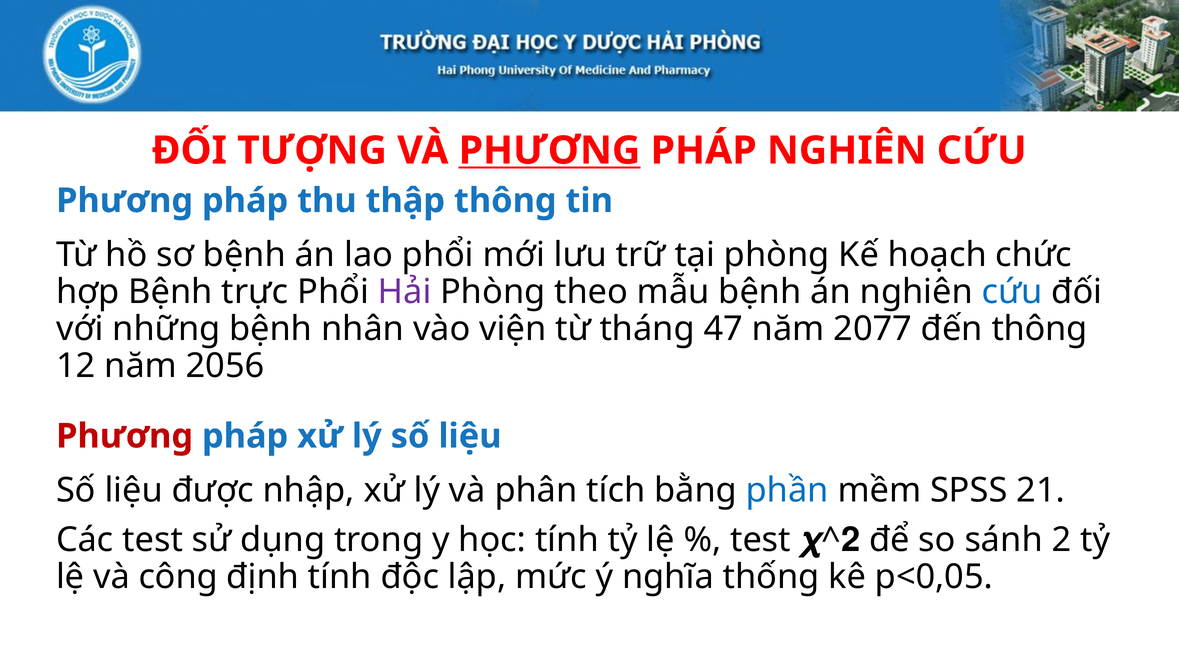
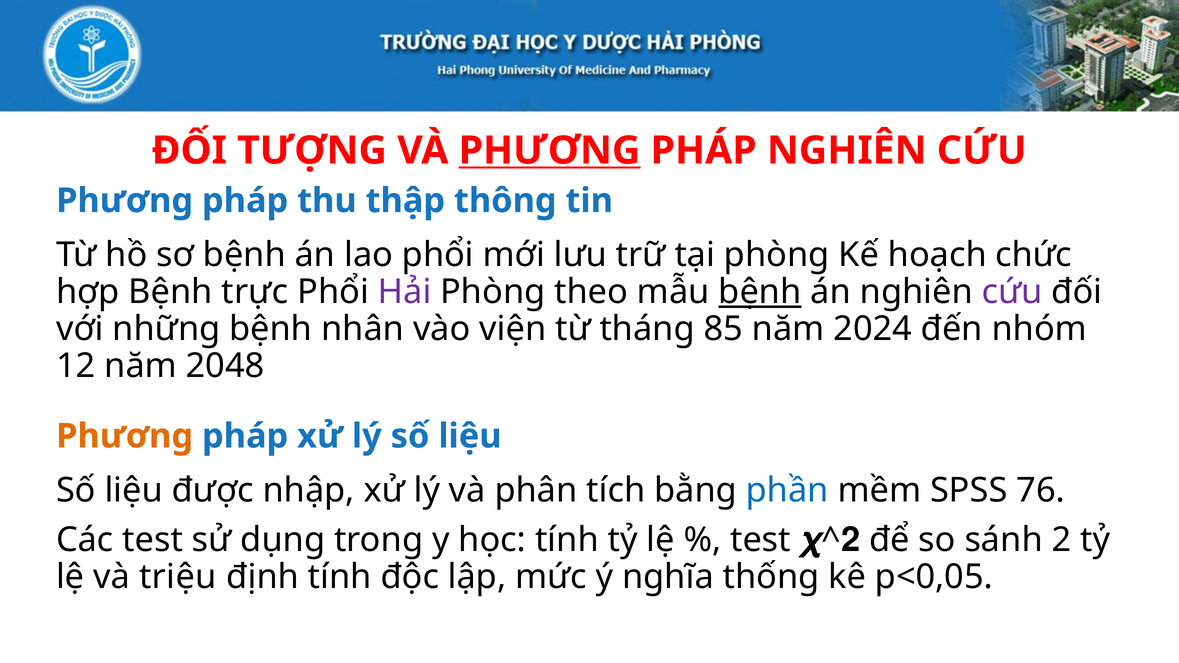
bệnh underline: none -> present (760, 292)
cứu colour: blue -> purple (1012, 292)
47: 47 -> 85 (723, 329)
2077: 2077 -> 2024 (873, 329)
đến thông: thông -> nhóm (1039, 329)
2056: 2056 -> 2048 (225, 366)
Phương colour: red -> orange (125, 436)
21: 21 -> 76 (1041, 490)
công: công -> triệu (178, 577)
